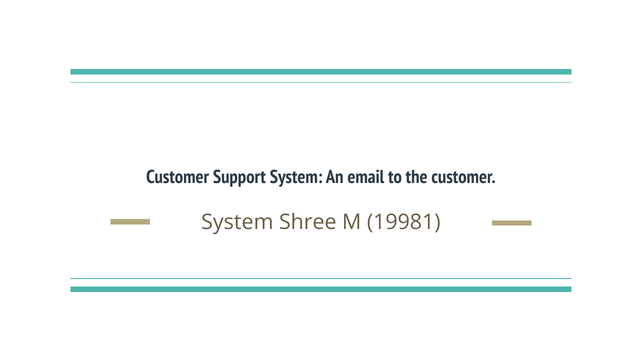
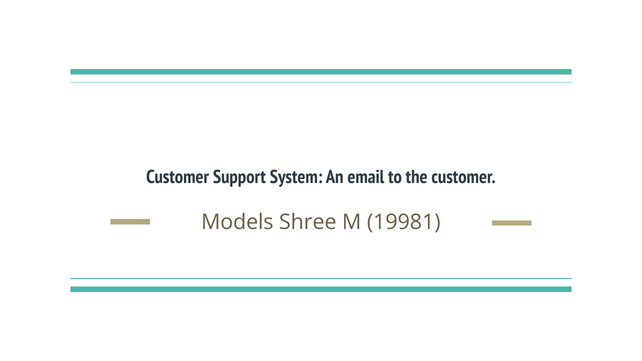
System: System -> Models (237, 222)
